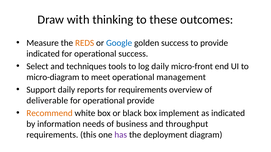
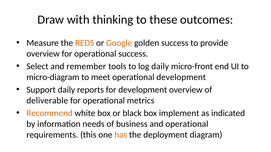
Google colour: blue -> orange (119, 43)
indicated: indicated -> overview (43, 54)
techniques: techniques -> remember (86, 66)
operational management: management -> development (181, 77)
for requirements: requirements -> development (143, 90)
operational provide: provide -> metrics (141, 101)
and throughput: throughput -> operational (187, 124)
has colour: purple -> orange (121, 135)
